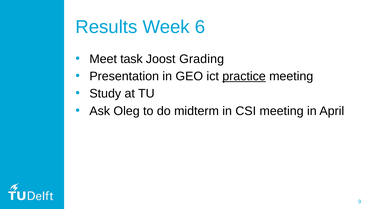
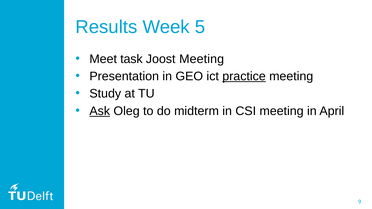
6: 6 -> 5 (200, 27)
Joost Grading: Grading -> Meeting (202, 59)
Ask underline: none -> present (100, 111)
